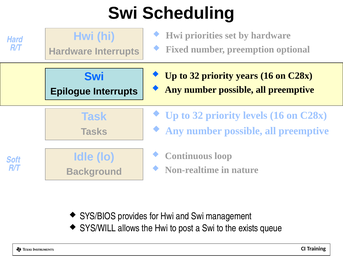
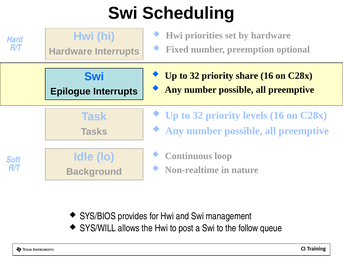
years: years -> share (247, 75)
exists: exists -> follow (248, 228)
